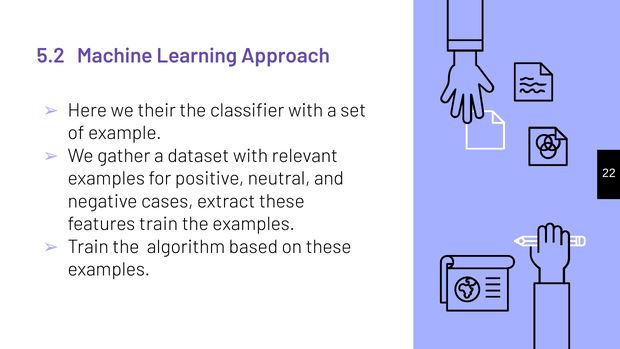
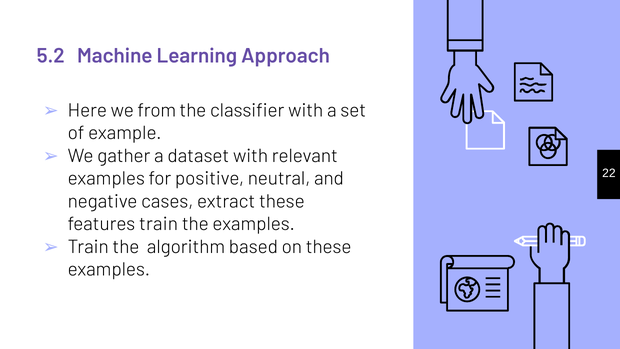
their: their -> from (157, 110)
